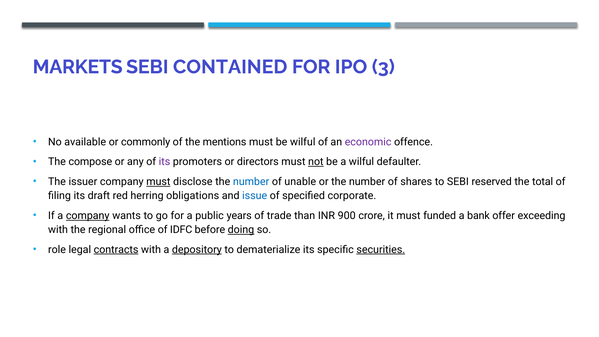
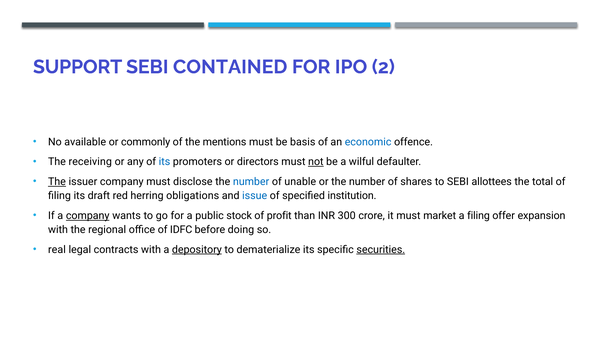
MARKETS: MARKETS -> SUPPORT (78, 67)
3: 3 -> 2 (383, 67)
be wilful: wilful -> basis (303, 142)
economic colour: purple -> blue (368, 142)
compose: compose -> receiving (90, 162)
its colour: purple -> blue (165, 162)
The underline: none -> present (57, 182)
must underline: present -> none (158, 182)
reserved: reserved -> allottees (492, 182)
corporate: corporate -> institution (352, 196)
years: years -> stock (239, 216)
trade: trade -> profit (279, 216)
900: 900 -> 300 (347, 216)
funded: funded -> market (440, 216)
a bank: bank -> filing (478, 216)
exceeding: exceeding -> expansion (542, 216)
doing underline: present -> none (241, 230)
role: role -> real (57, 250)
contracts underline: present -> none (116, 250)
